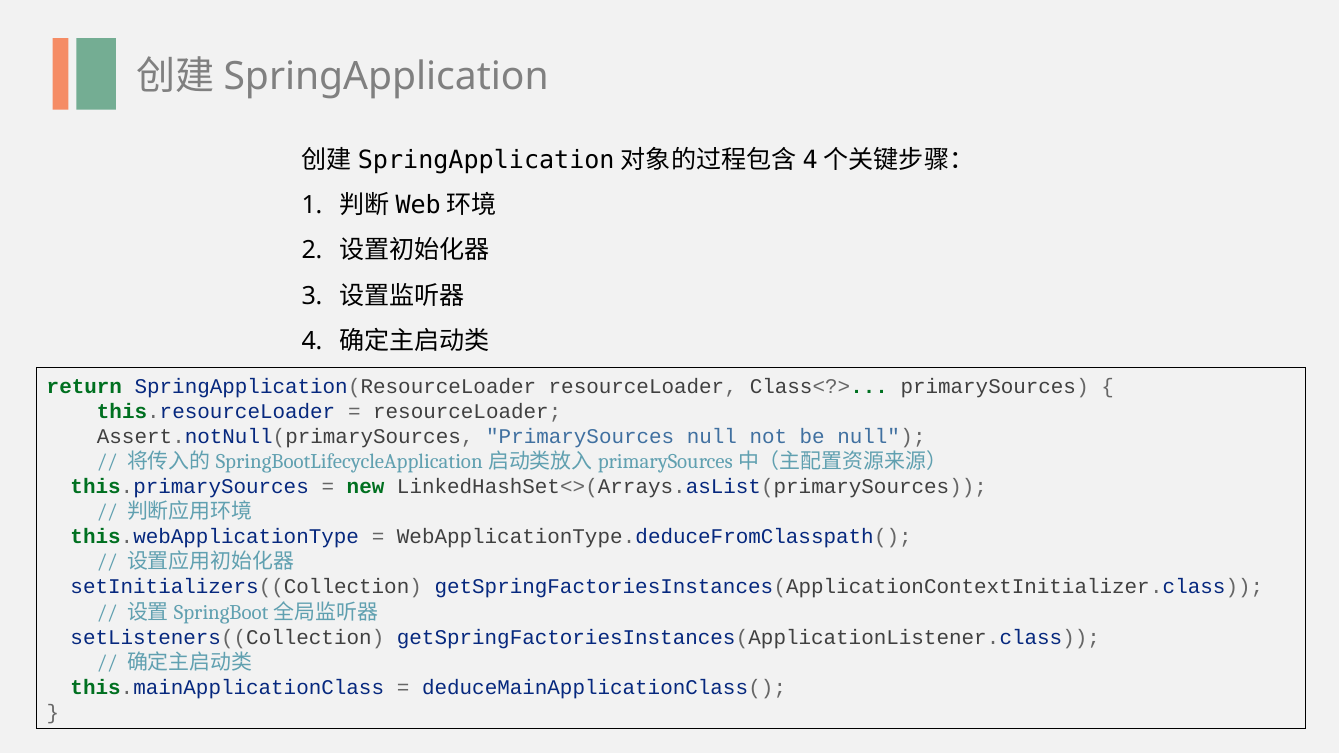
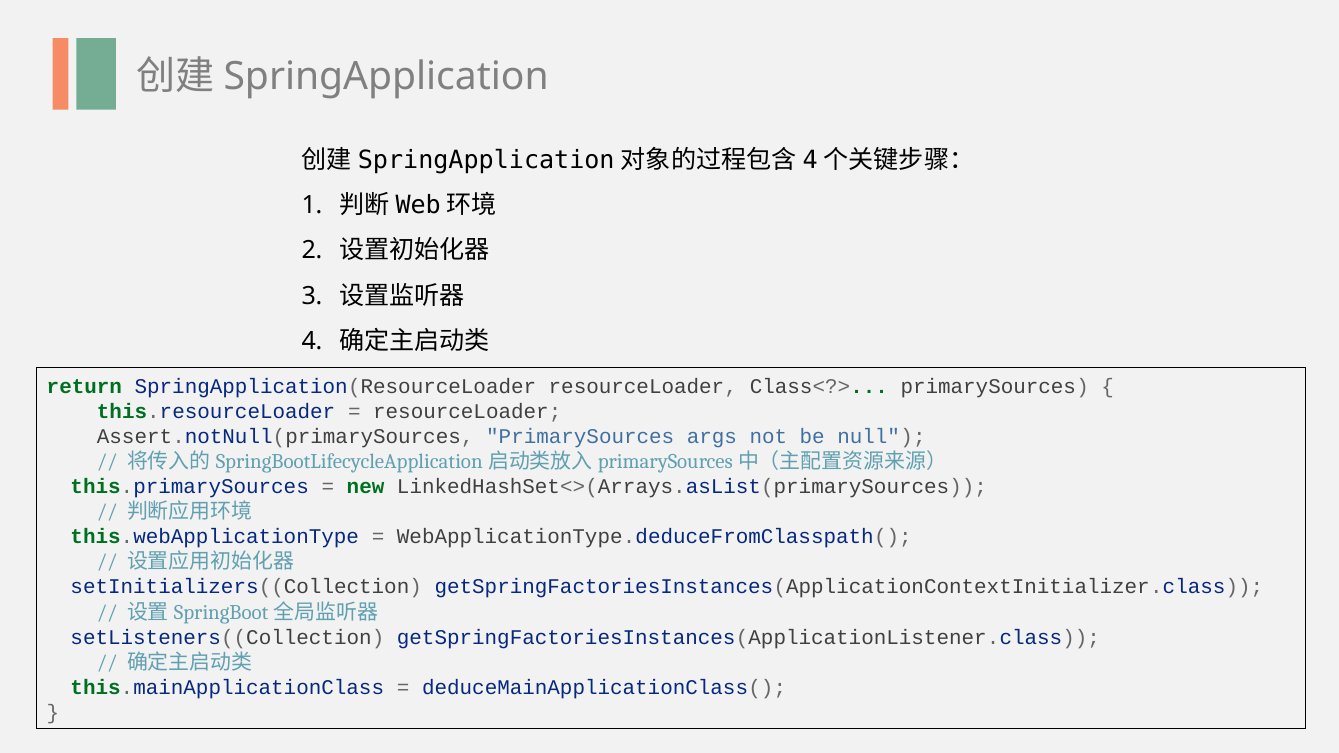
PrimarySources null: null -> args (712, 437)
